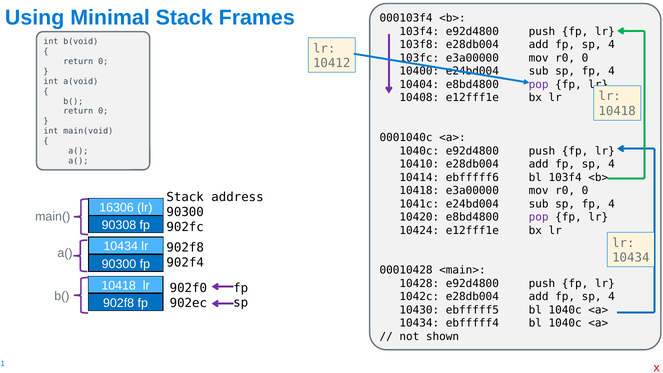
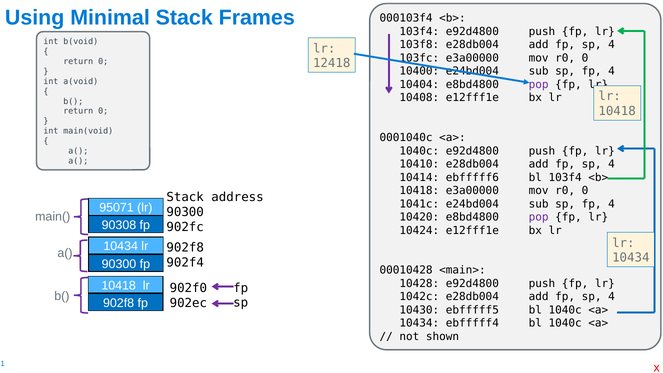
10412: 10412 -> 12418 (332, 63)
16306: 16306 -> 95071 (117, 208)
